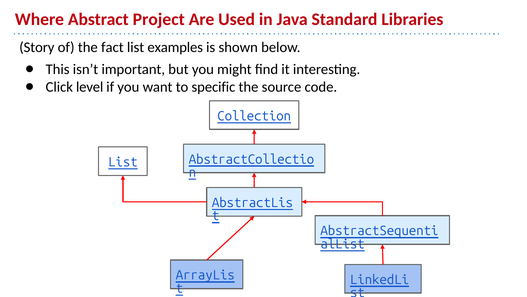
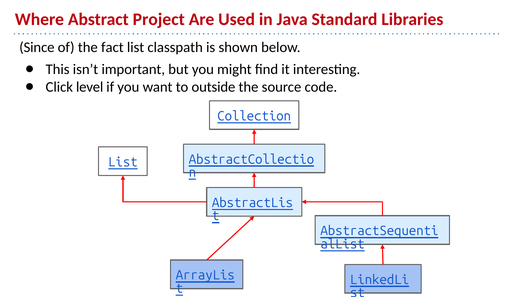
Story: Story -> Since (37, 47)
examples: examples -> classpath (175, 47)
specific: specific -> outside (213, 87)
